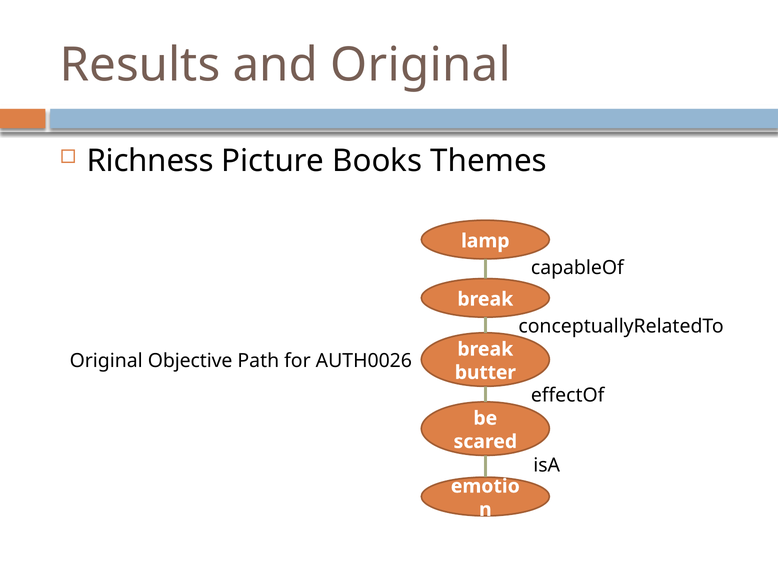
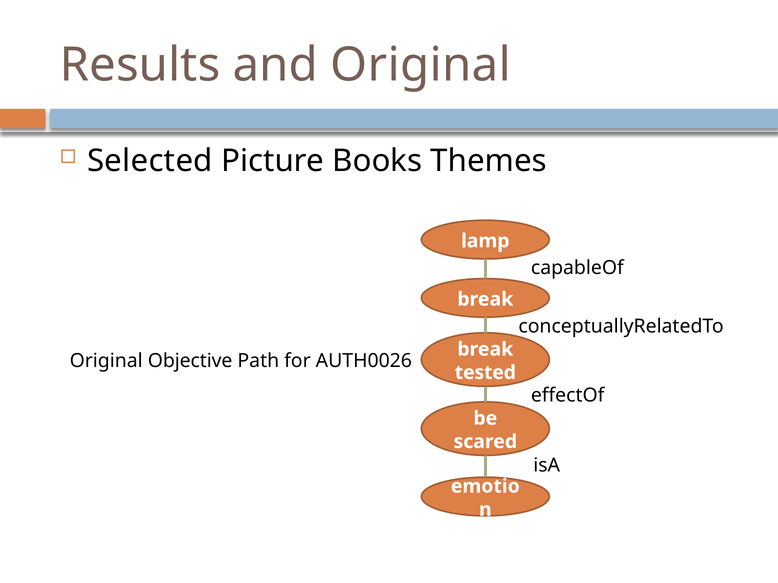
Richness: Richness -> Selected (150, 161)
butter: butter -> tested (485, 373)
